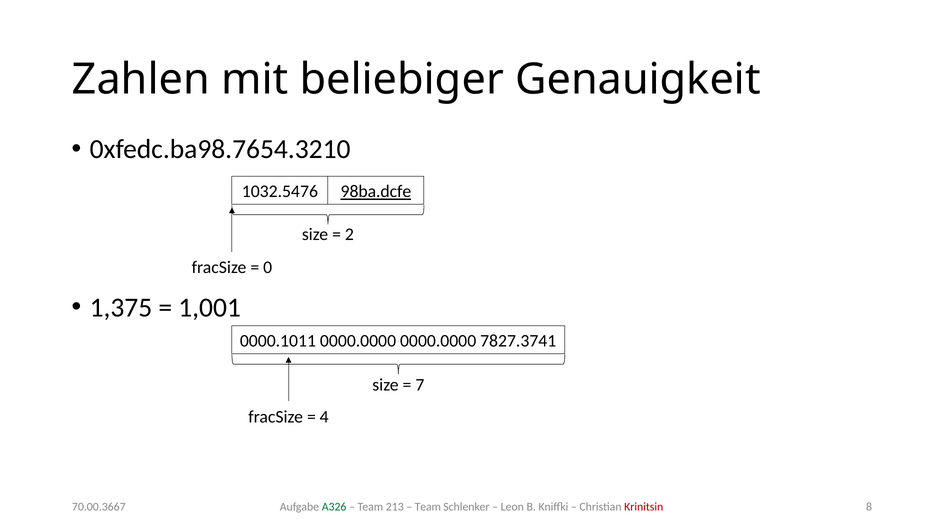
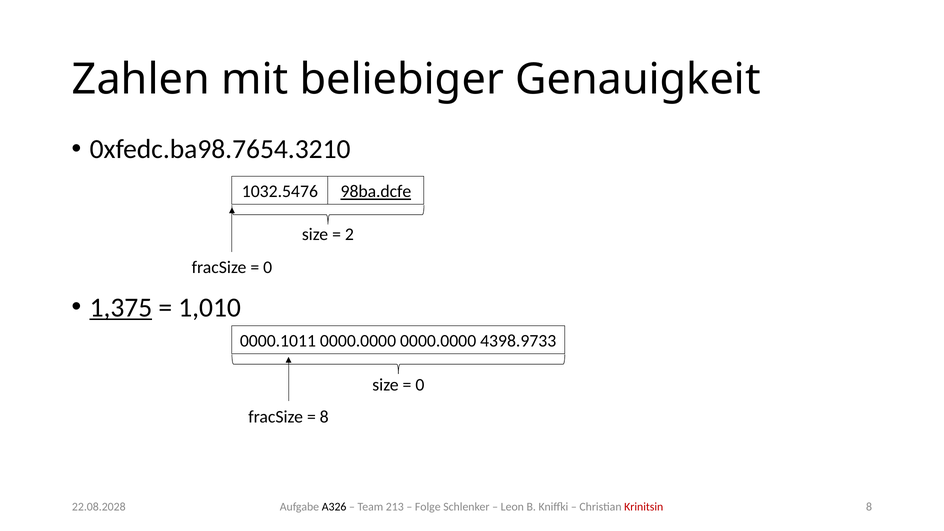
1,375 underline: none -> present (121, 307)
1,001: 1,001 -> 1,010 (210, 307)
7827.3741: 7827.3741 -> 4398.9733 (518, 341)
7: 7 -> 0 (420, 385)
4: 4 -> 8 (324, 417)
70.00.3667: 70.00.3667 -> 22.08.2028 (99, 507)
A326 colour: green -> black (334, 507)
Team: Team -> Folge (428, 507)
